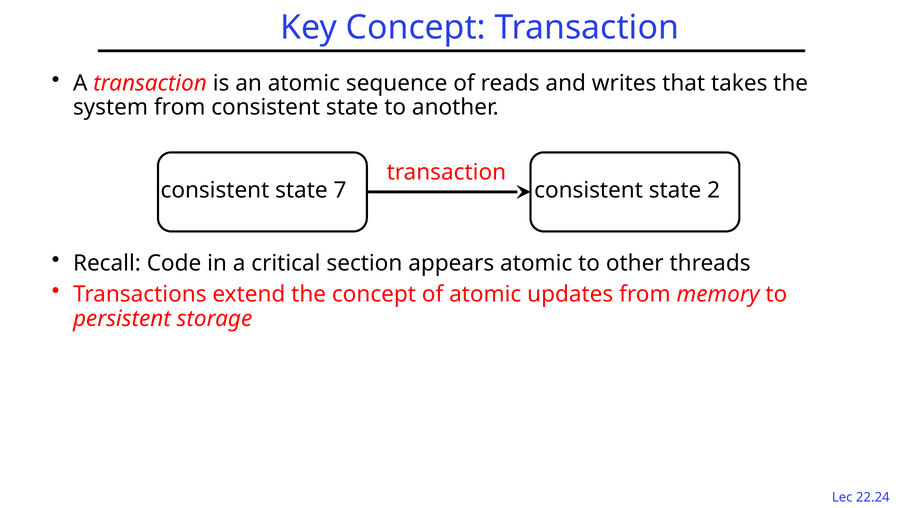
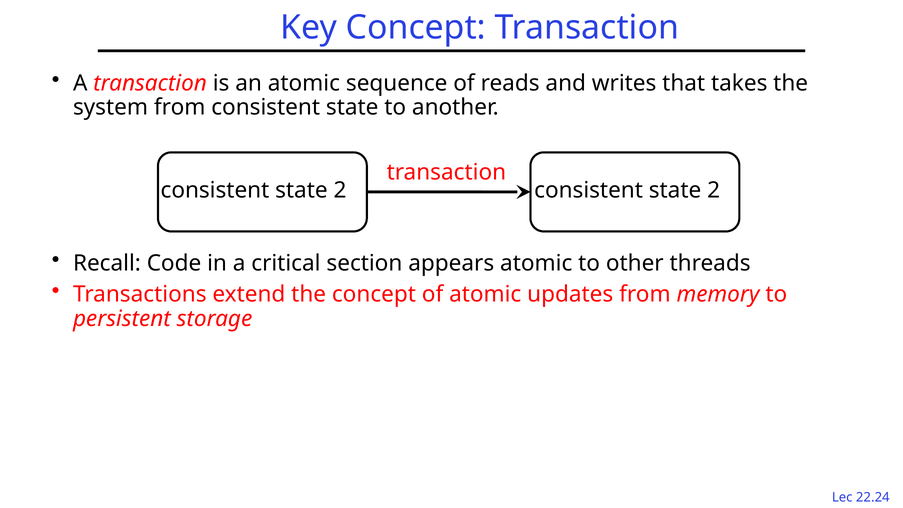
7: 7 -> 2 (340, 190)
